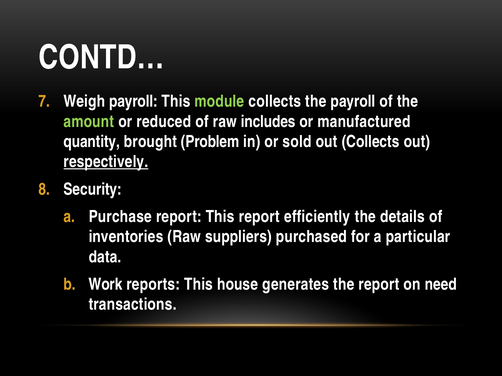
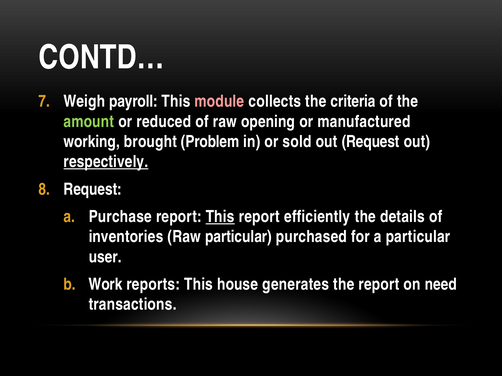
module colour: light green -> pink (219, 102)
the payroll: payroll -> criteria (353, 102)
includes: includes -> opening (268, 122)
quantity: quantity -> working (92, 142)
out Collects: Collects -> Request (371, 142)
Security: Security -> Request (93, 189)
This underline: none -> present (220, 217)
Raw suppliers: suppliers -> particular (238, 237)
data: data -> user (105, 257)
